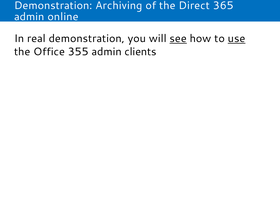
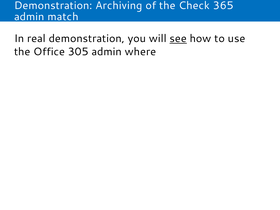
Direct: Direct -> Check (194, 6)
online: online -> match (63, 17)
use underline: present -> none (237, 39)
355: 355 -> 305 (78, 52)
clients: clients -> where (140, 52)
